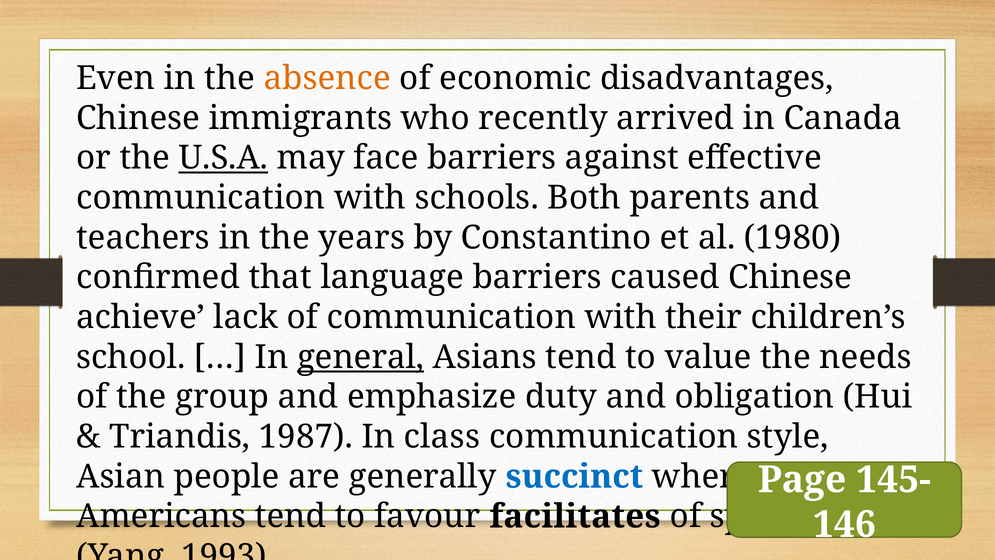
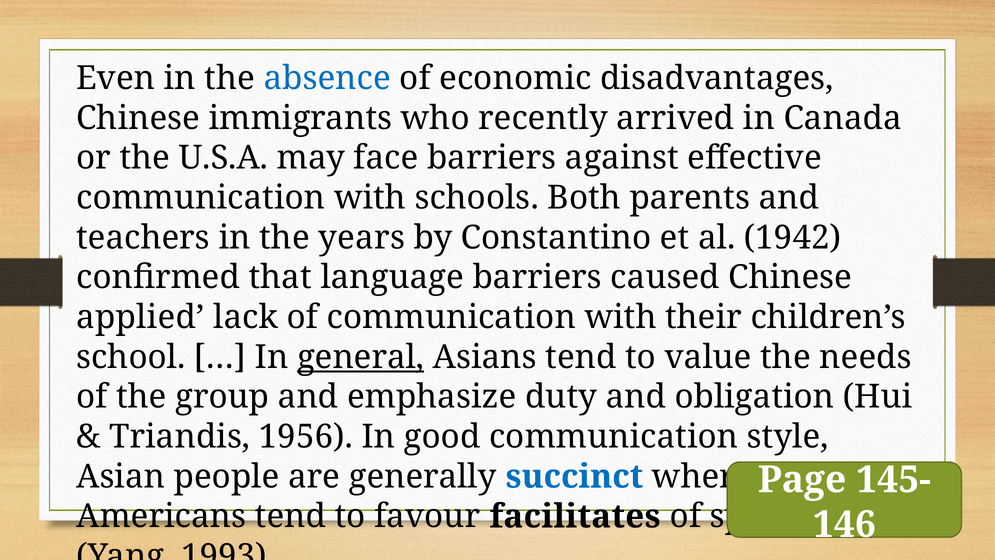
absence colour: orange -> blue (327, 78)
U.S.A underline: present -> none (223, 158)
1980: 1980 -> 1942 (793, 238)
achieve: achieve -> applied (140, 317)
1987: 1987 -> 1956 (306, 437)
class: class -> good (442, 437)
